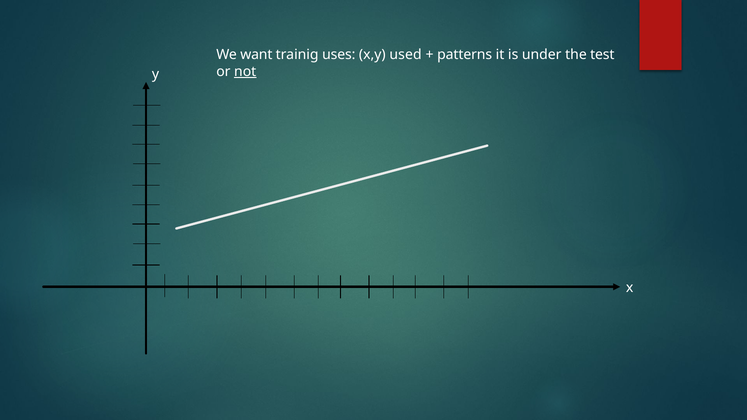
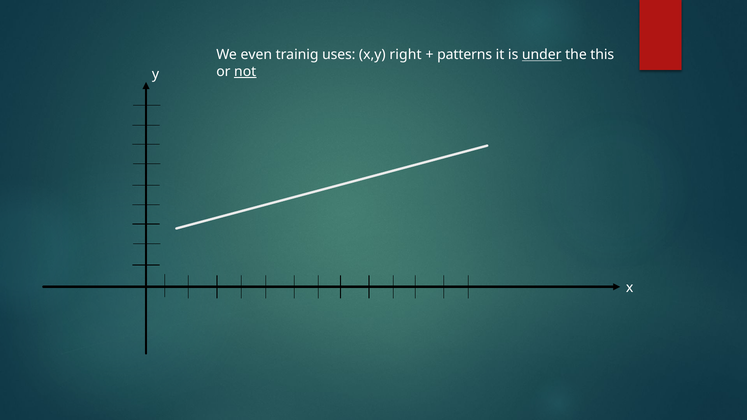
want: want -> even (256, 55)
used: used -> right (406, 55)
under underline: none -> present (542, 55)
test: test -> this (602, 55)
